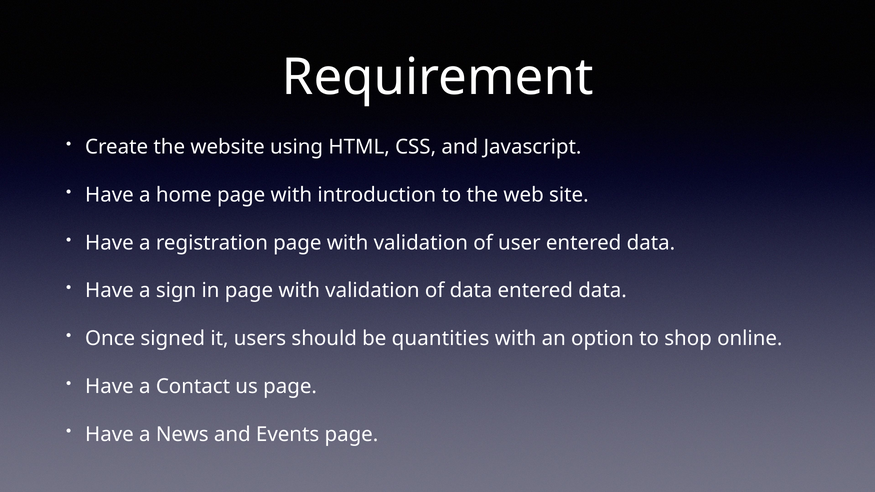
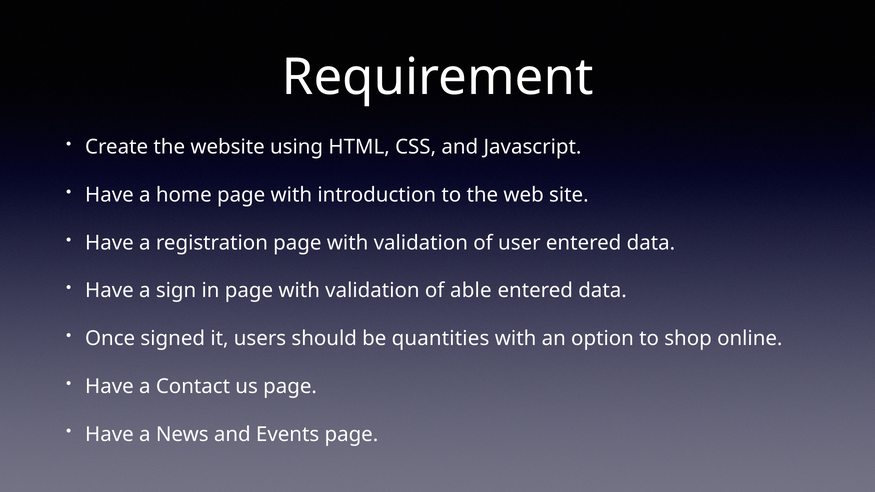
of data: data -> able (471, 291)
